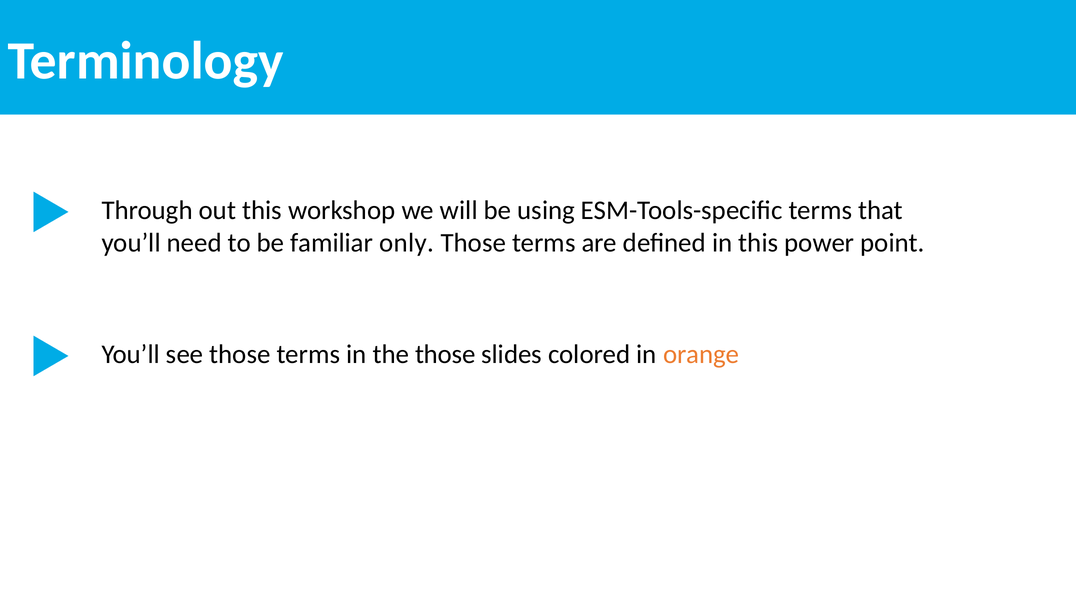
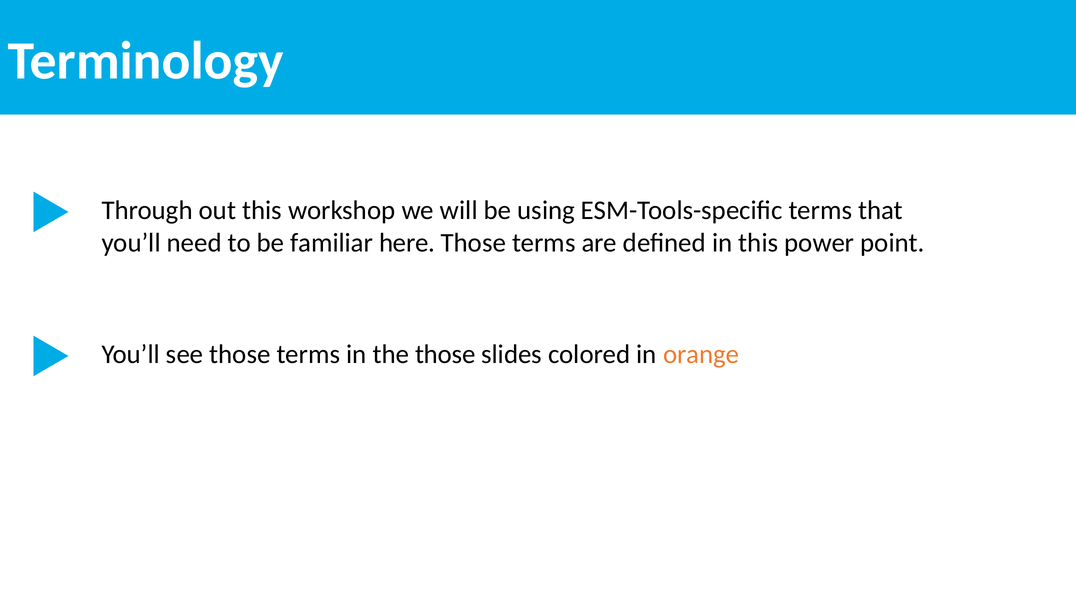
only: only -> here (407, 242)
